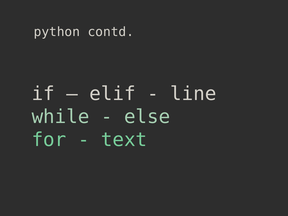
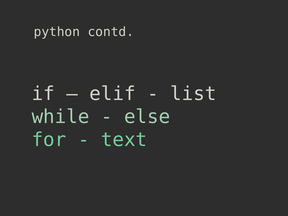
line: line -> list (193, 94)
